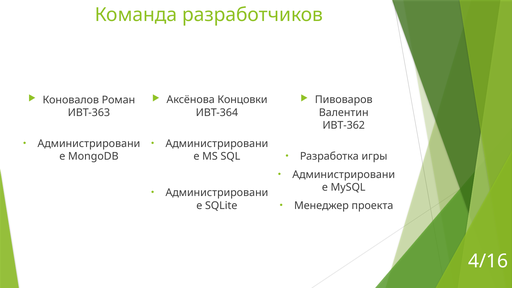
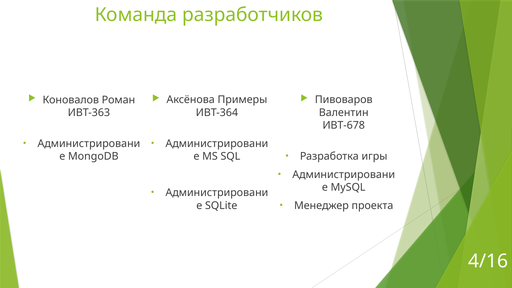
Концовки: Концовки -> Примеры (242, 100)
ИВТ-362: ИВТ-362 -> ИВТ-678 (344, 125)
